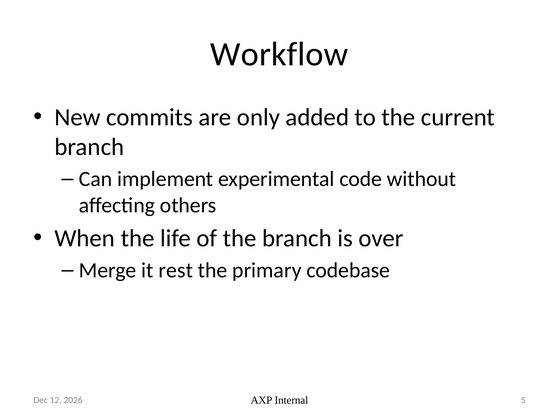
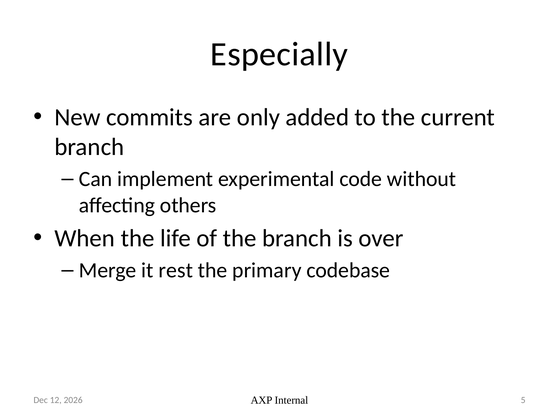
Workflow: Workflow -> Especially (279, 54)
